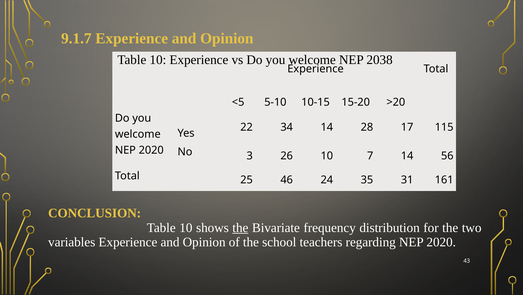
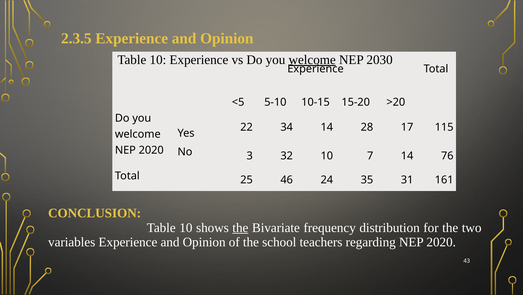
9.1.7: 9.1.7 -> 2.3.5 (76, 38)
welcome underline: none -> present (312, 60)
2038: 2038 -> 2030 (380, 60)
26: 26 -> 32 (287, 156)
56: 56 -> 76 (447, 156)
